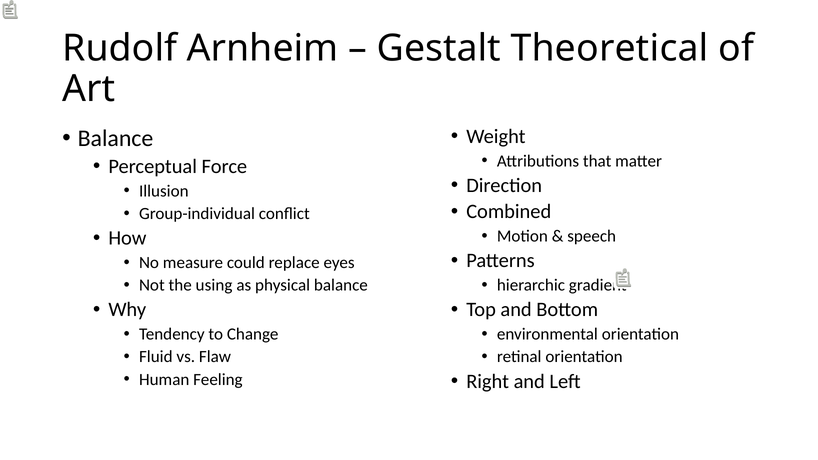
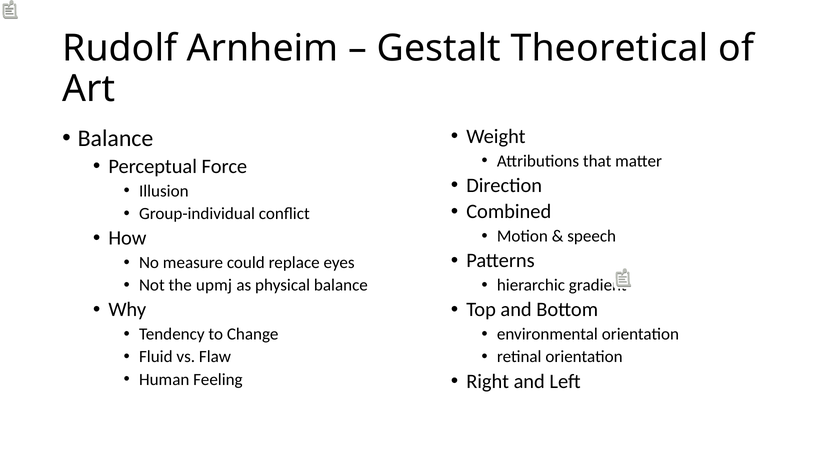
using: using -> upmj (214, 285)
